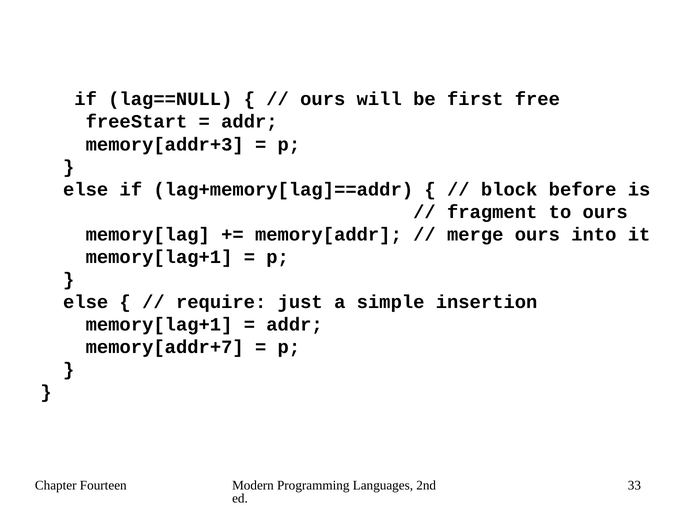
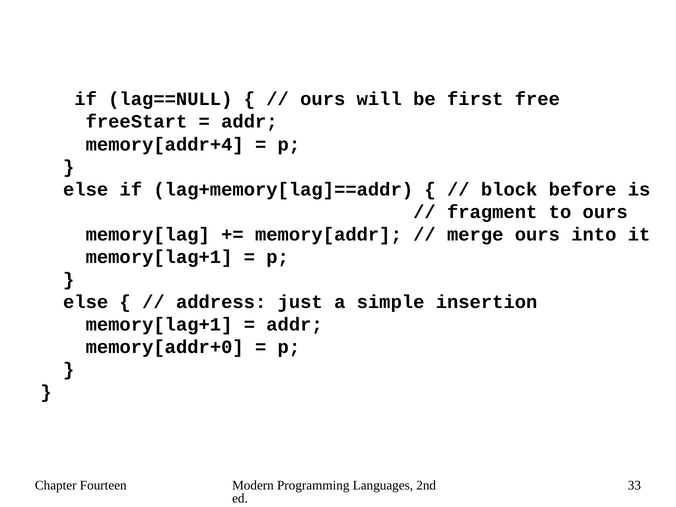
memory[addr+3: memory[addr+3 -> memory[addr+4 (165, 144)
require: require -> address (221, 302)
memory[addr+7: memory[addr+7 -> memory[addr+0 (165, 347)
